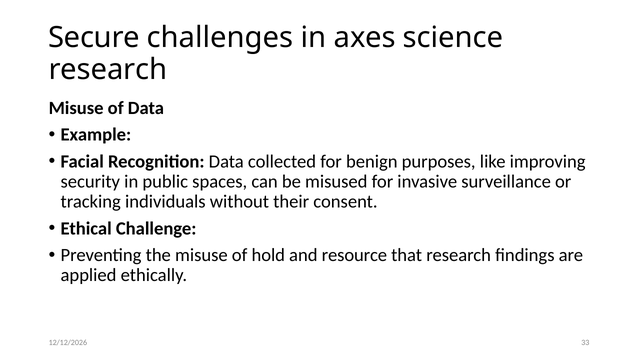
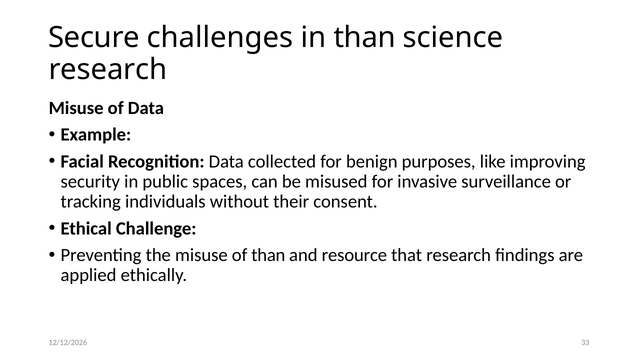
in axes: axes -> than (365, 38)
of hold: hold -> than (268, 255)
